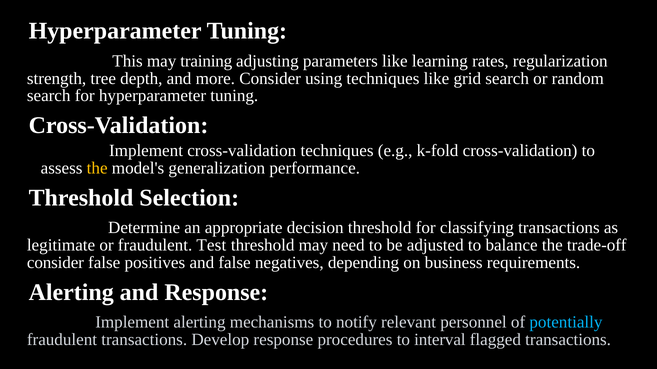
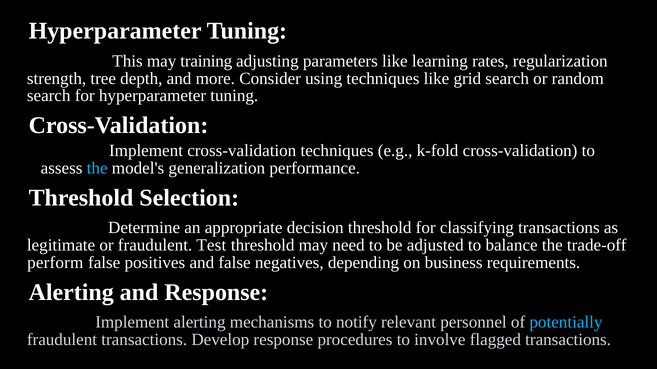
the colour: yellow -> light blue (97, 168)
consider: consider -> perform (55, 263)
interval: interval -> involve (440, 340)
